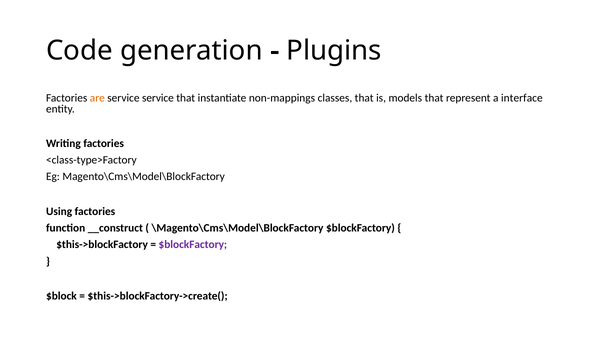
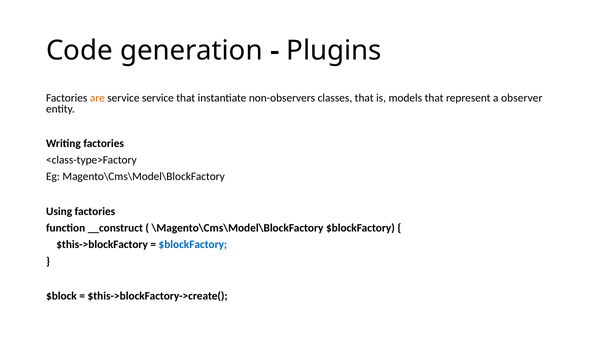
non-mappings: non-mappings -> non-observers (282, 98)
interface: interface -> observer (522, 98)
$blockFactory colour: purple -> blue (193, 244)
